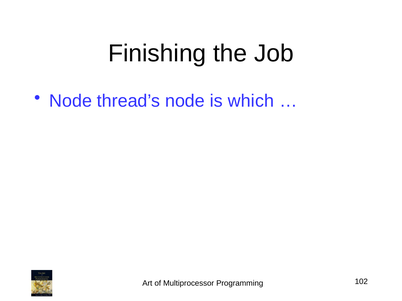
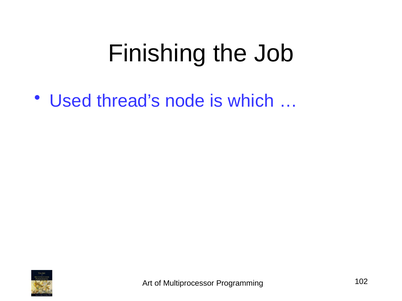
Node: Node -> Used (71, 101)
